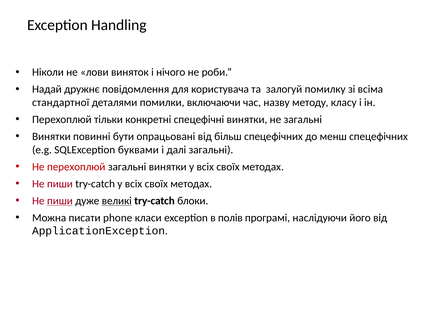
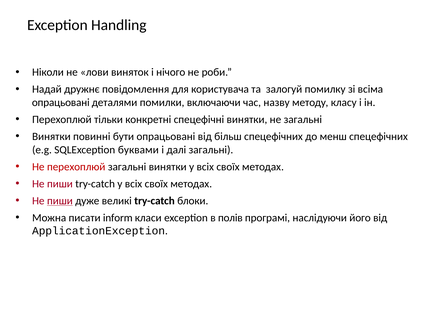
стандартної: стандартної -> опрацьовані (61, 103)
великі underline: present -> none (117, 201)
phone: phone -> inform (118, 218)
